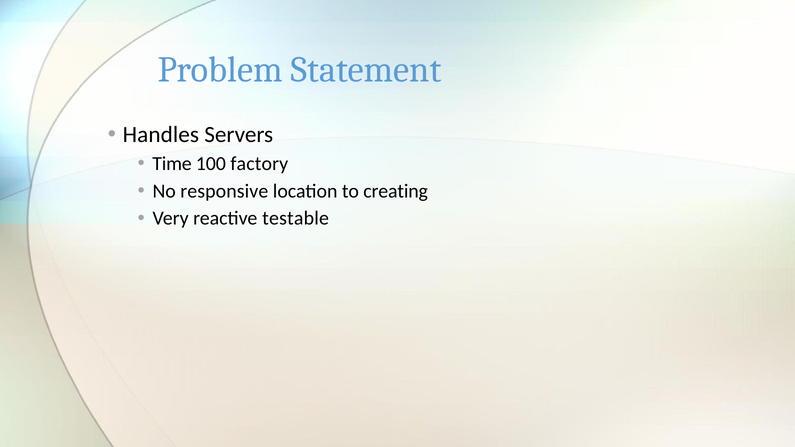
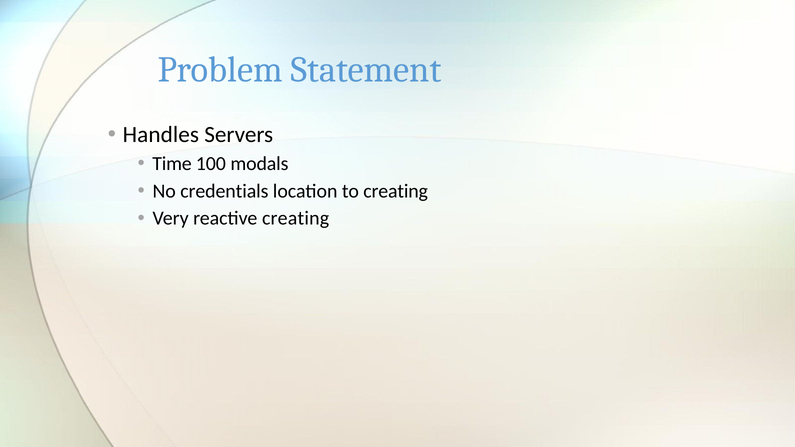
factory: factory -> modals (259, 164)
responsive: responsive -> credentials (224, 191)
reactive testable: testable -> creating (296, 218)
